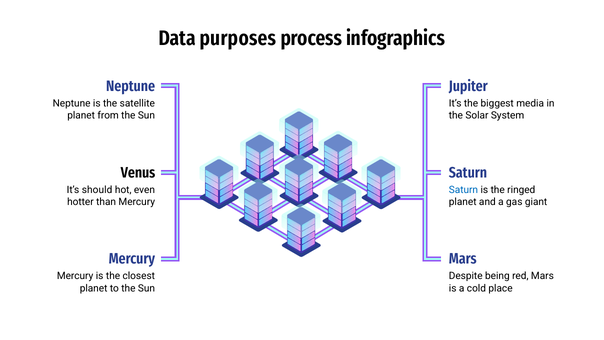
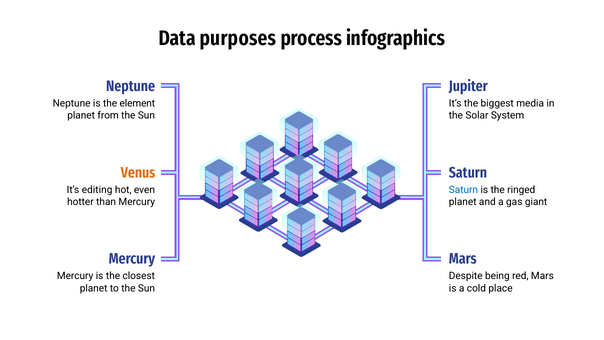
satellite: satellite -> element (137, 103)
Venus colour: black -> orange (138, 173)
should: should -> editing (97, 190)
